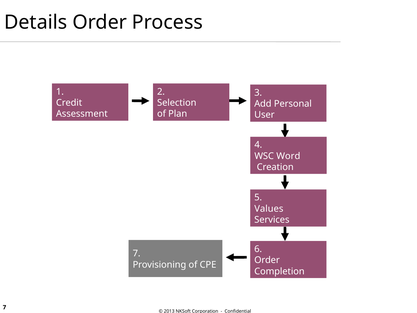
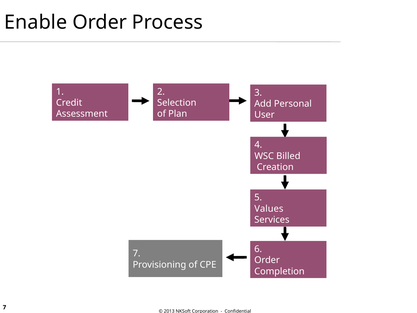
Details: Details -> Enable (36, 22)
Word: Word -> Billed (288, 156)
